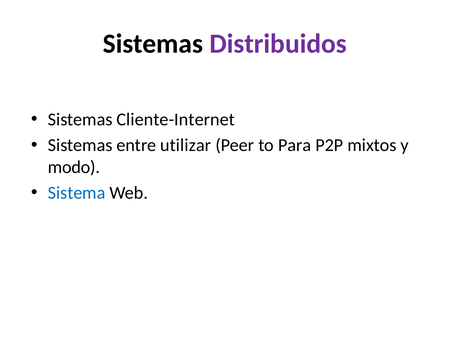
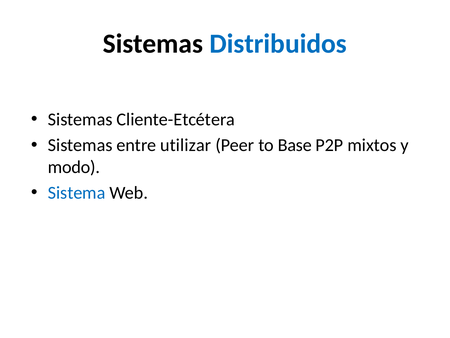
Distribuidos colour: purple -> blue (278, 44)
Cliente-Internet: Cliente-Internet -> Cliente-Etcétera (176, 119)
Para: Para -> Base (295, 145)
